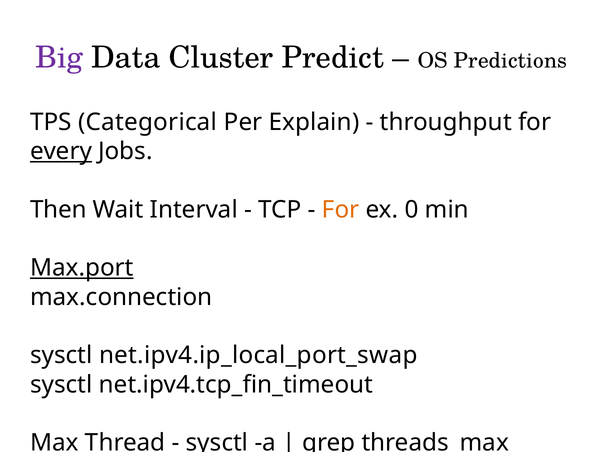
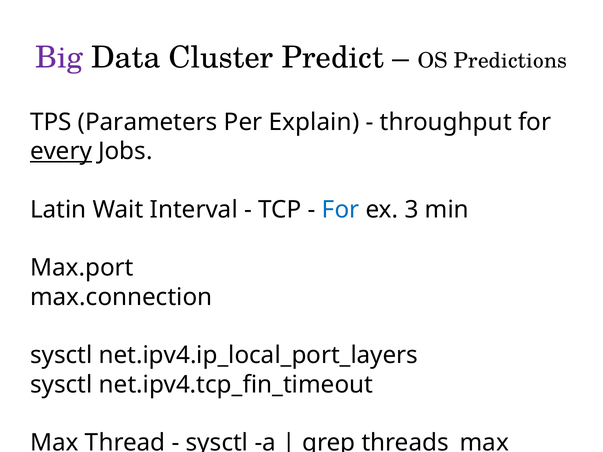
Categorical: Categorical -> Parameters (148, 122)
Then: Then -> Latin (58, 210)
For colour: orange -> blue (341, 210)
0: 0 -> 3 (411, 210)
Max.port underline: present -> none (82, 268)
net.ipv4.ip_local_port_swap: net.ipv4.ip_local_port_swap -> net.ipv4.ip_local_port_layers (258, 356)
